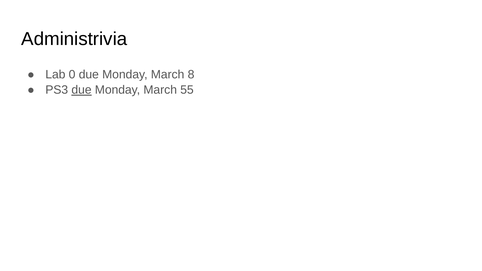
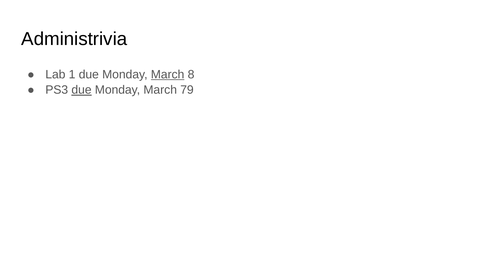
0: 0 -> 1 (72, 75)
March underline: none -> present (168, 75)
55: 55 -> 79 (187, 90)
